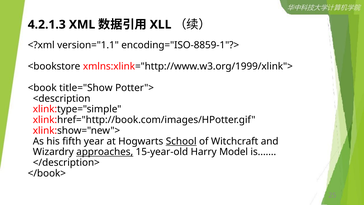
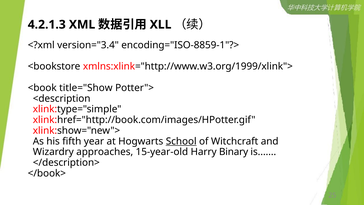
version="1.1: version="1.1 -> version="3.4 (88, 45)
approaches underline: present -> none (105, 152)
Model: Model -> Binary (234, 152)
